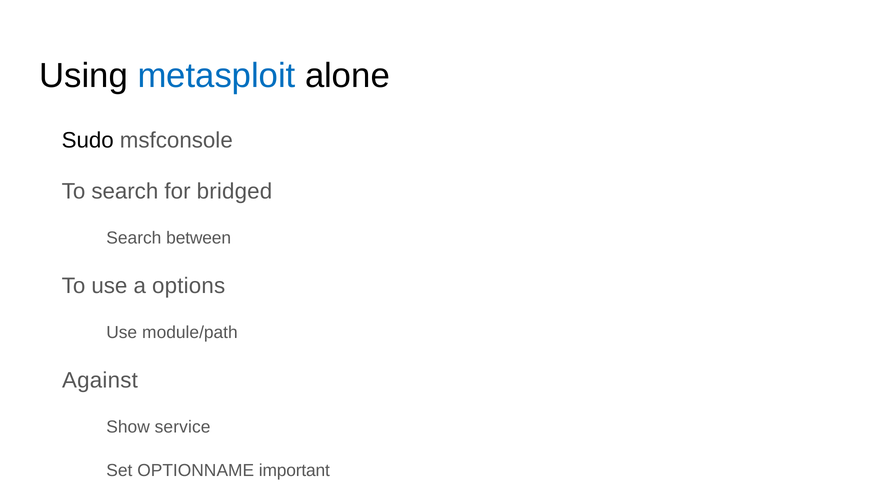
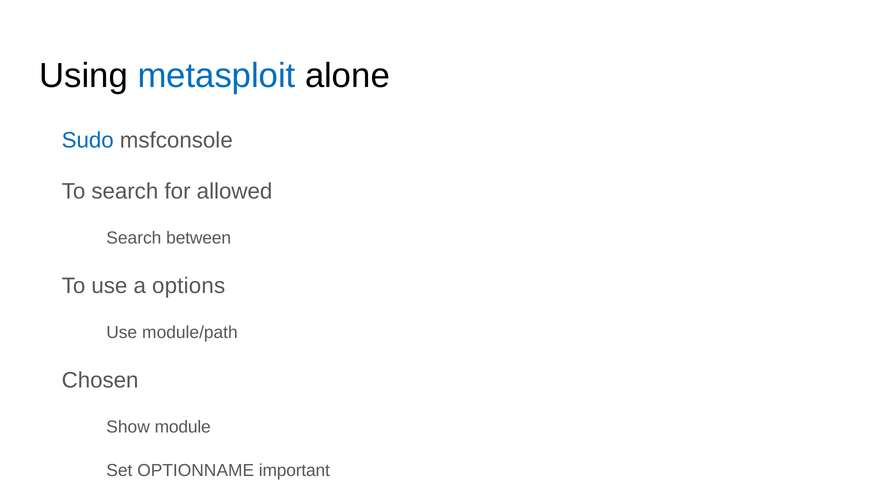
Sudo colour: black -> blue (88, 140)
bridged: bridged -> allowed (235, 191)
Against: Against -> Chosen (100, 380)
service: service -> module (183, 426)
